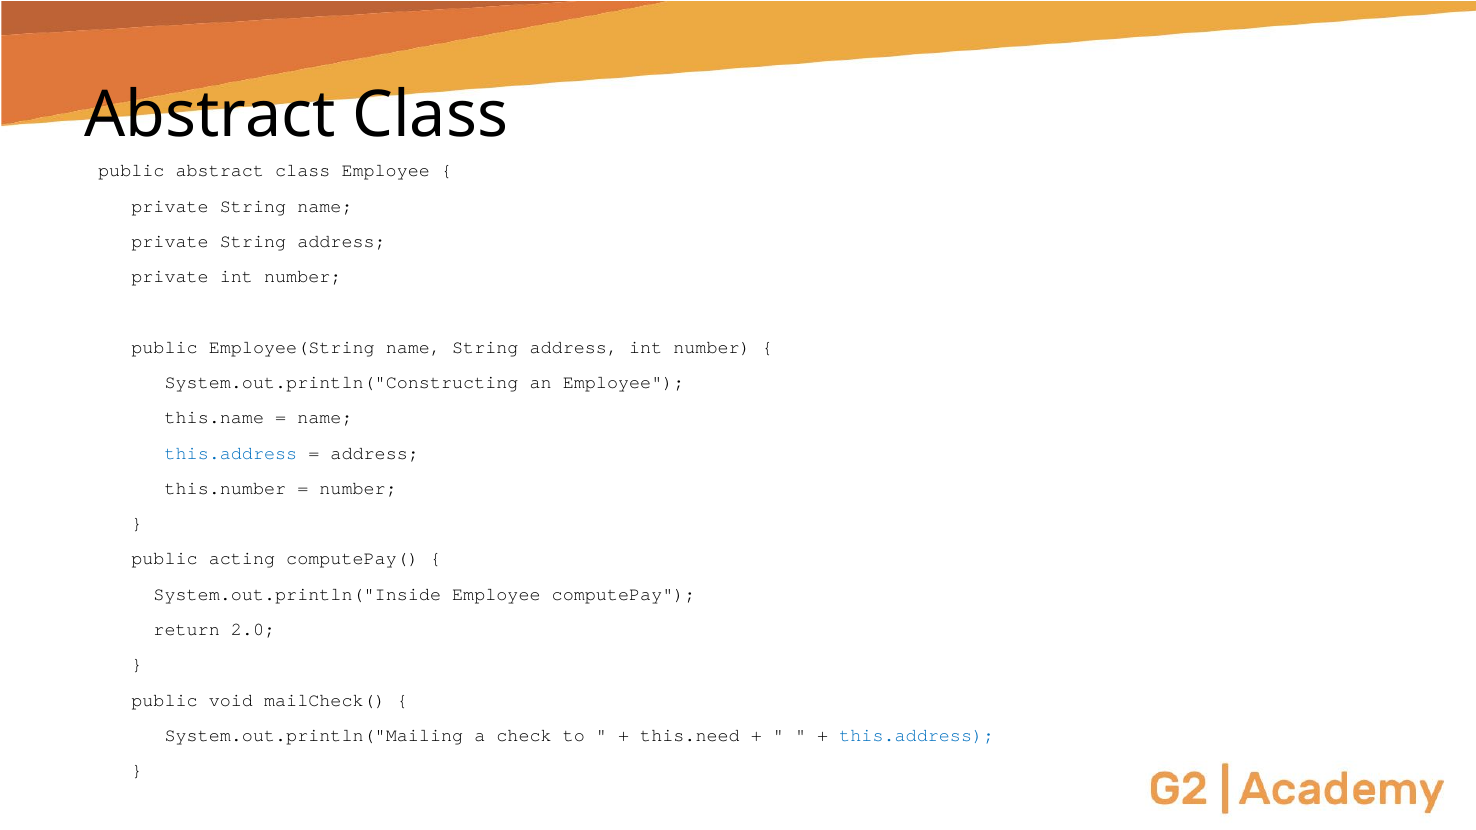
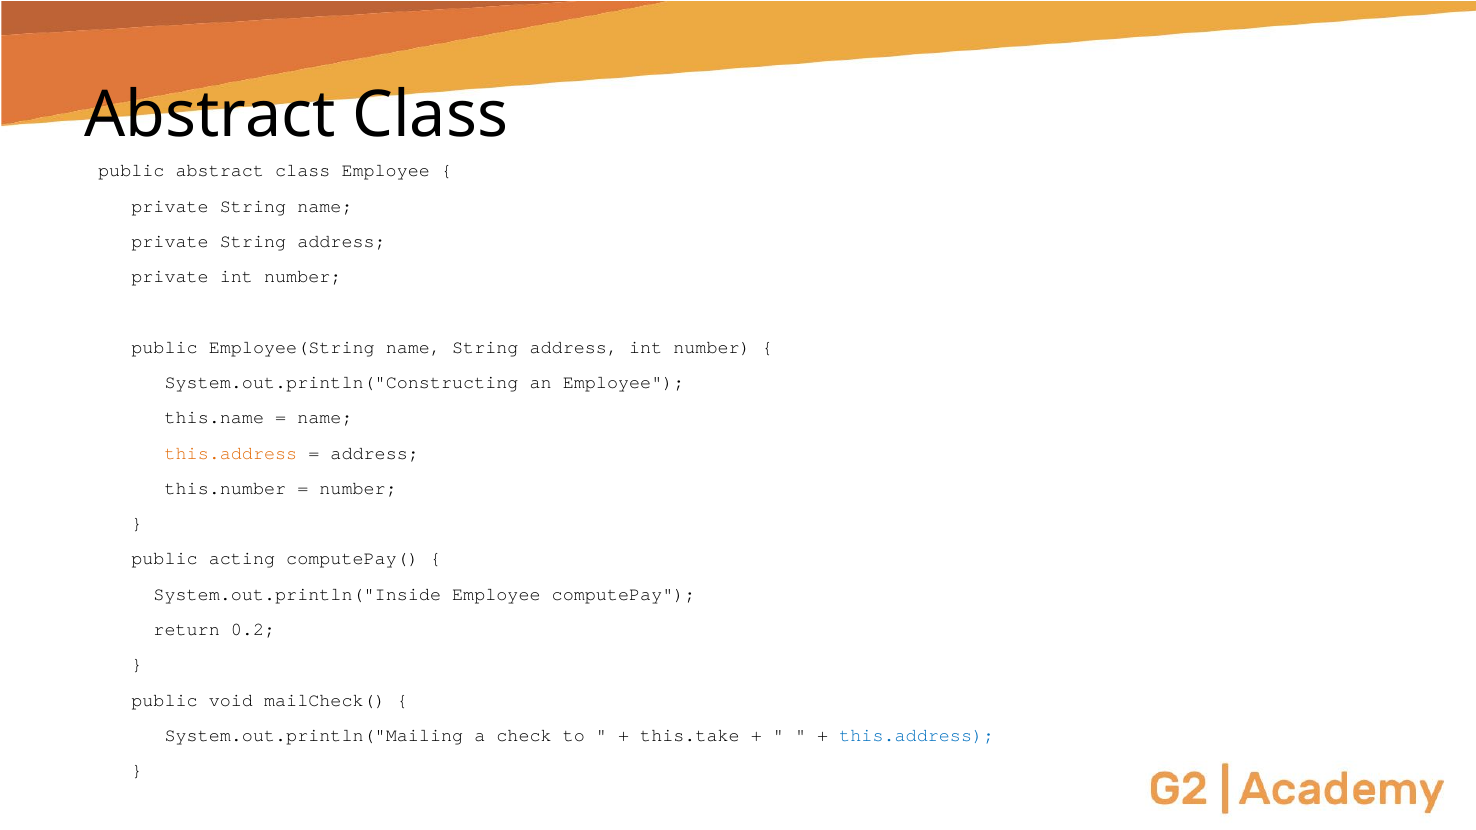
this.address colour: blue -> orange (231, 453)
2.0: 2.0 -> 0.2 (253, 630)
this.need: this.need -> this.take (690, 736)
